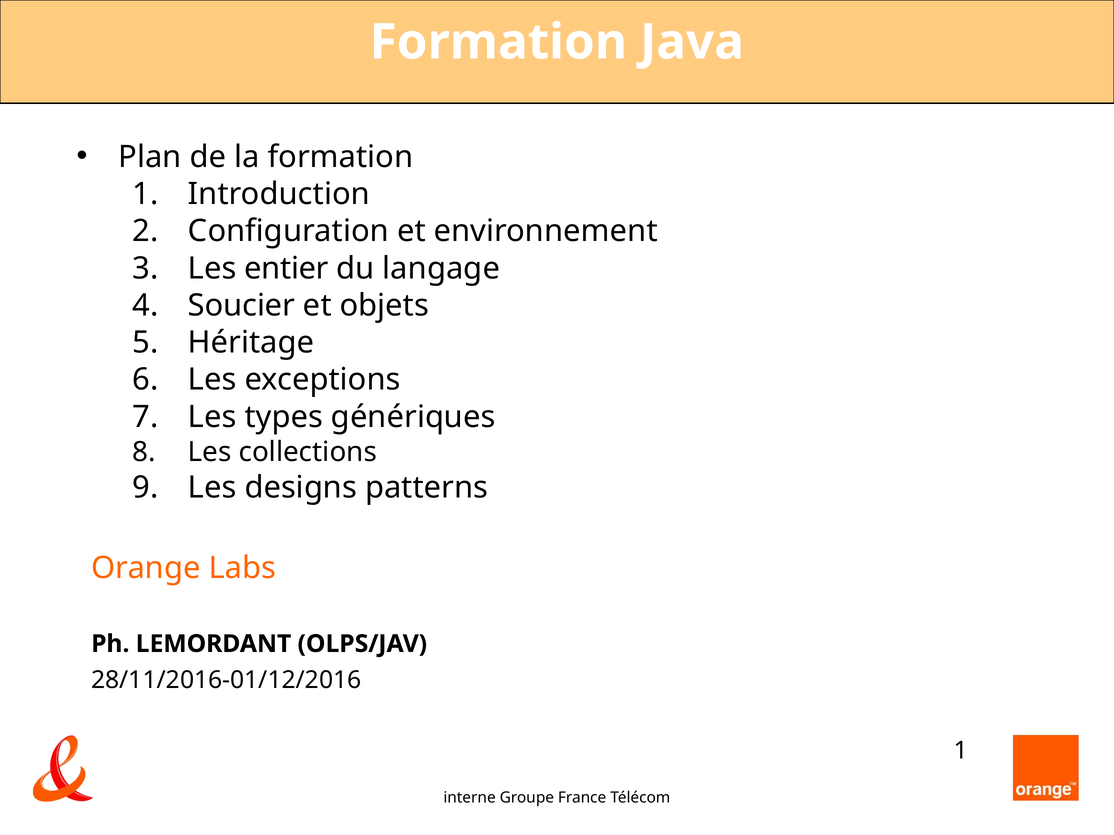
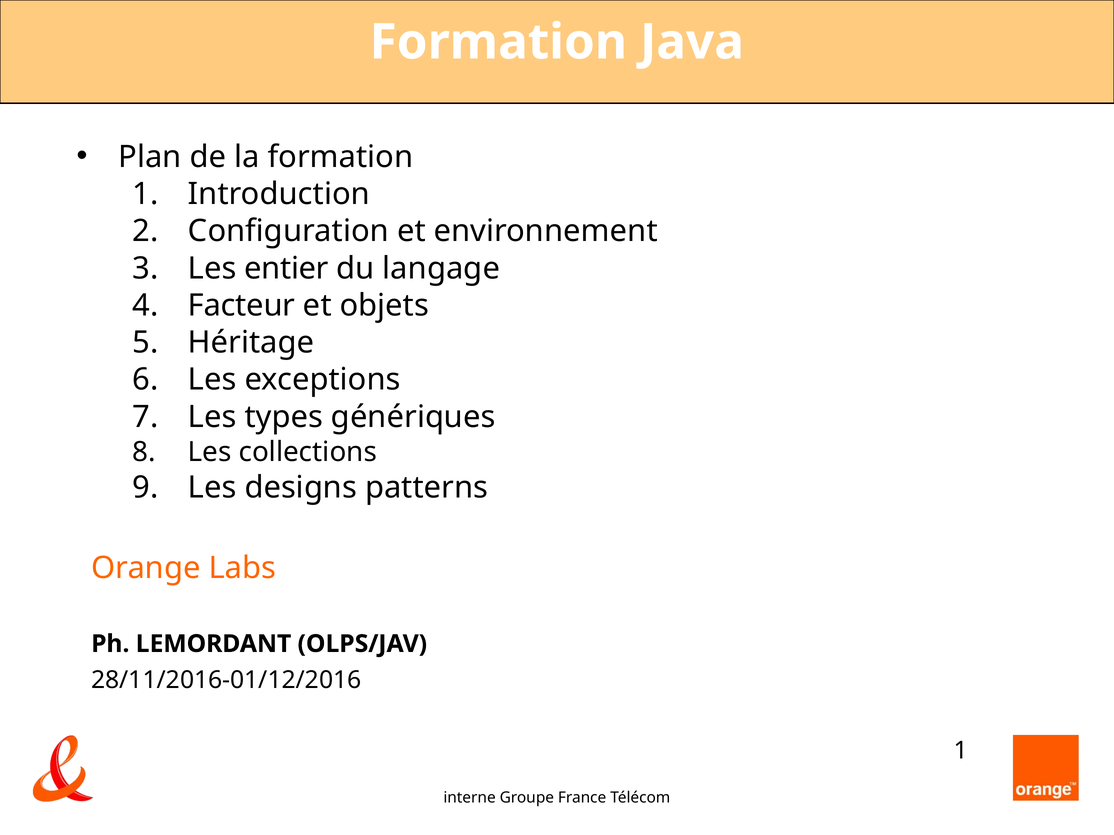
Soucier: Soucier -> Facteur (242, 306)
